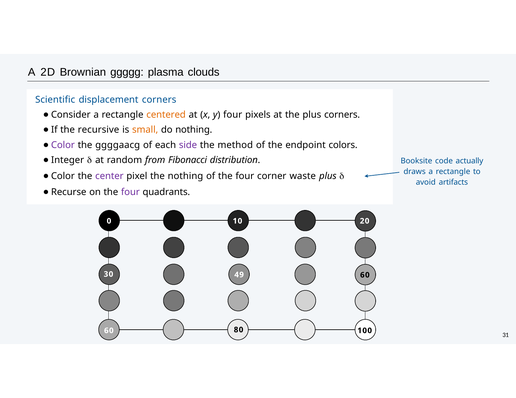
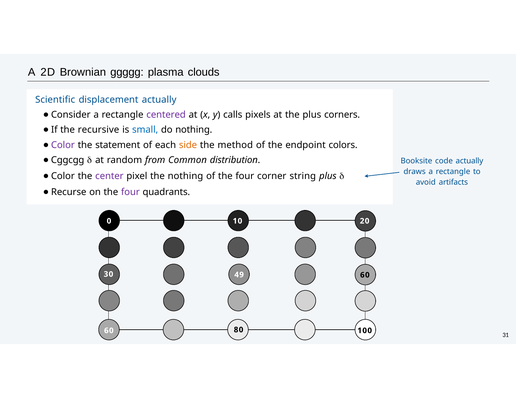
displacement corners: corners -> actually (159, 100)
centered colour: orange -> purple (166, 115)
y four: four -> calls (233, 115)
small colour: orange -> blue (145, 130)
ggggaacg: ggggaacg -> statement (118, 145)
side colour: purple -> orange (188, 145)
Integer: Integer -> Cggcgg (68, 160)
Fibonacci: Fibonacci -> Common (188, 160)
waste: waste -> string (303, 176)
